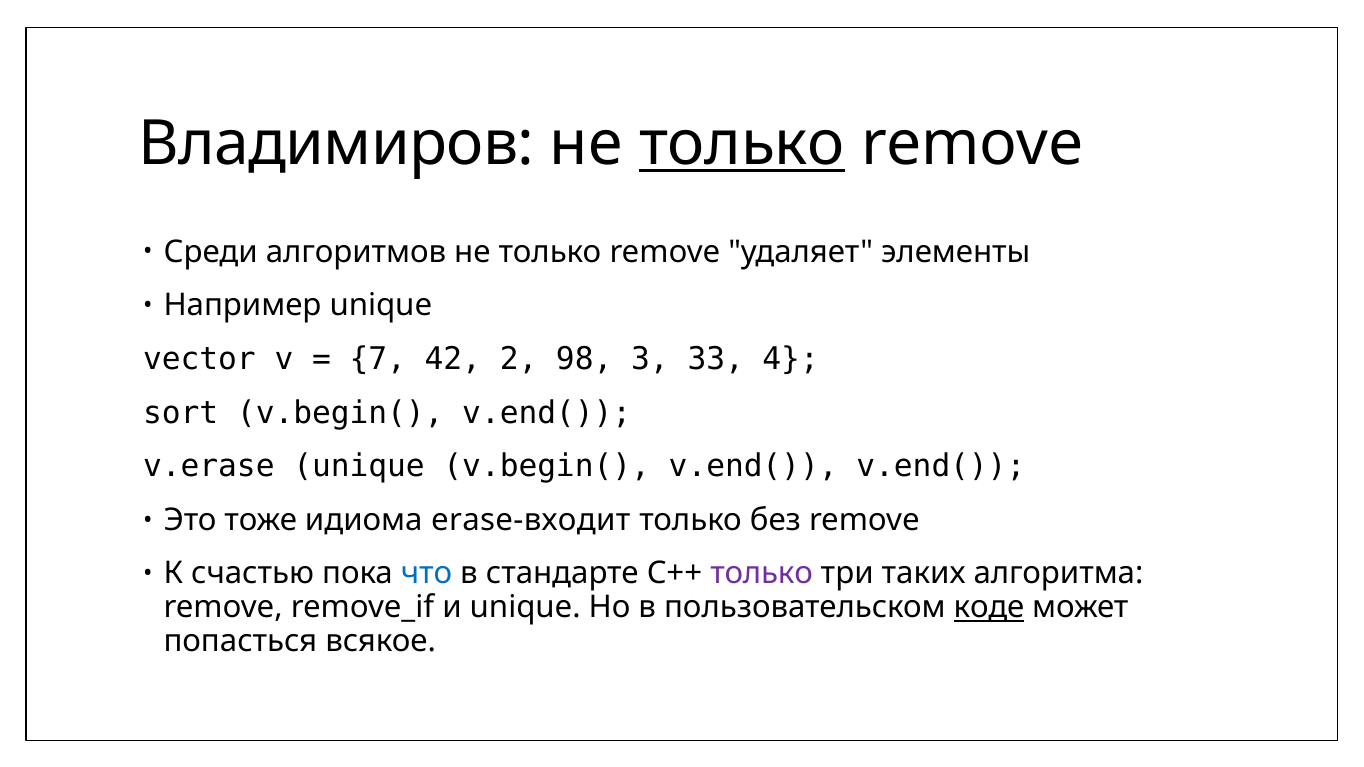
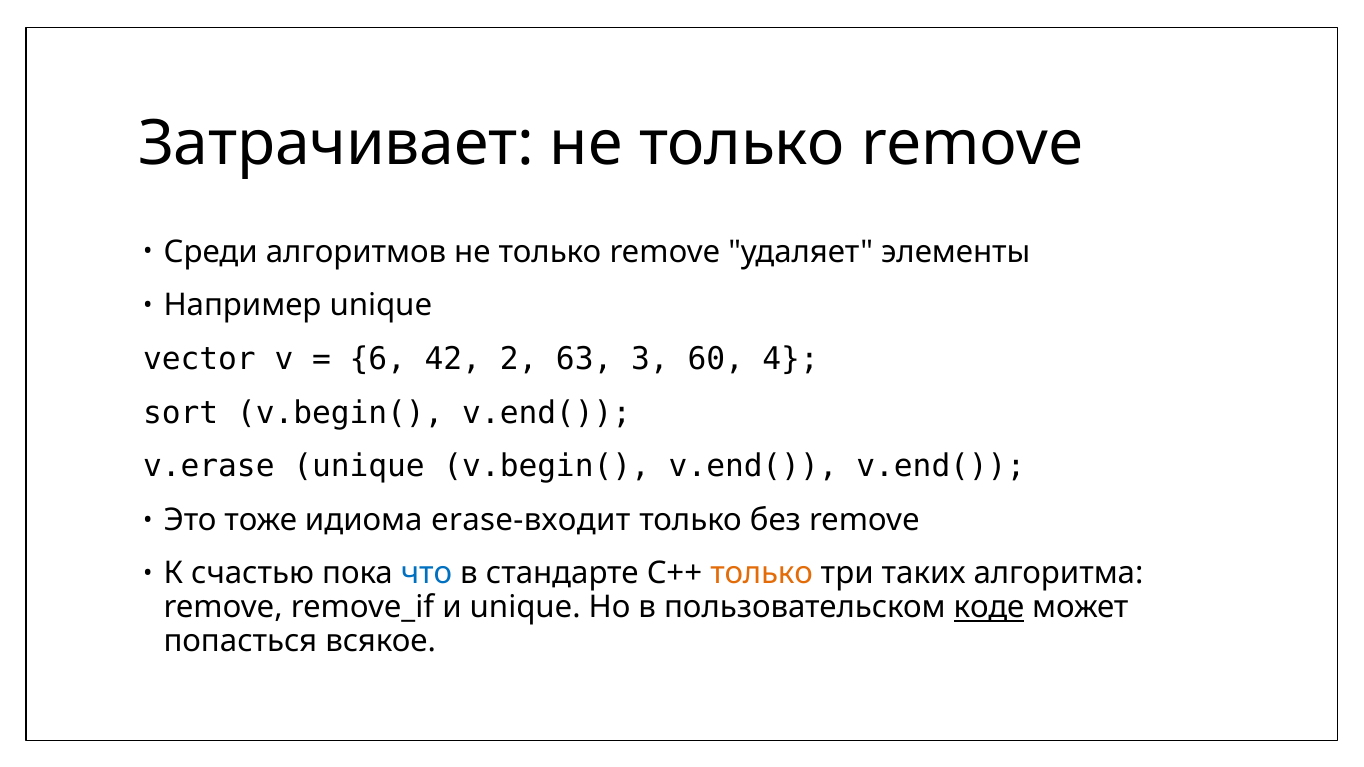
Владимиров: Владимиров -> Затрачивает (336, 144)
только underline: present -> none (742, 144)
7: 7 -> 6 (378, 359)
98: 98 -> 63 (584, 359)
33: 33 -> 60 (716, 359)
только colour: purple -> orange (762, 574)
